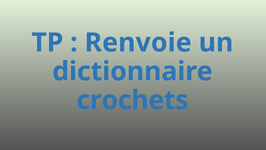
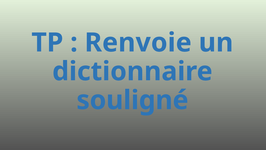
crochets: crochets -> souligné (132, 100)
